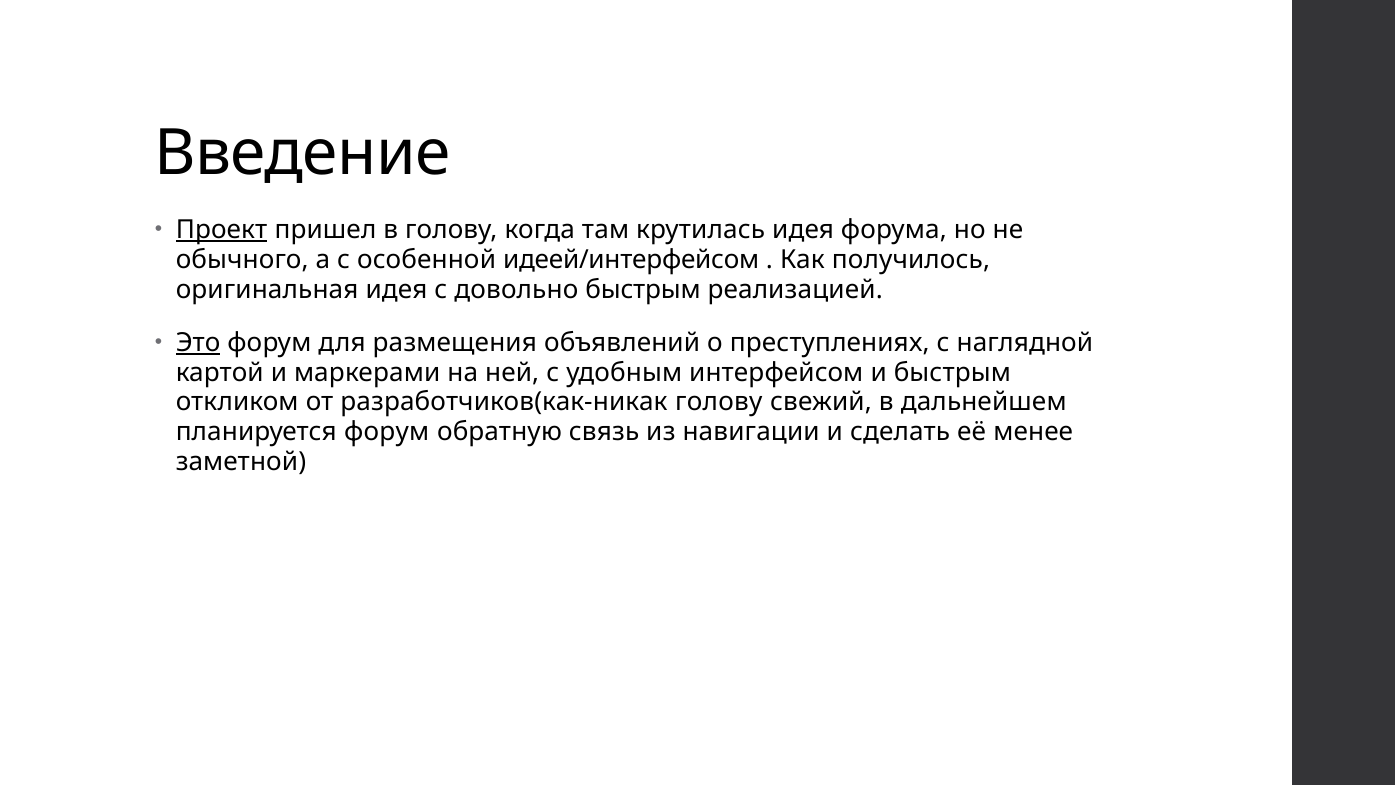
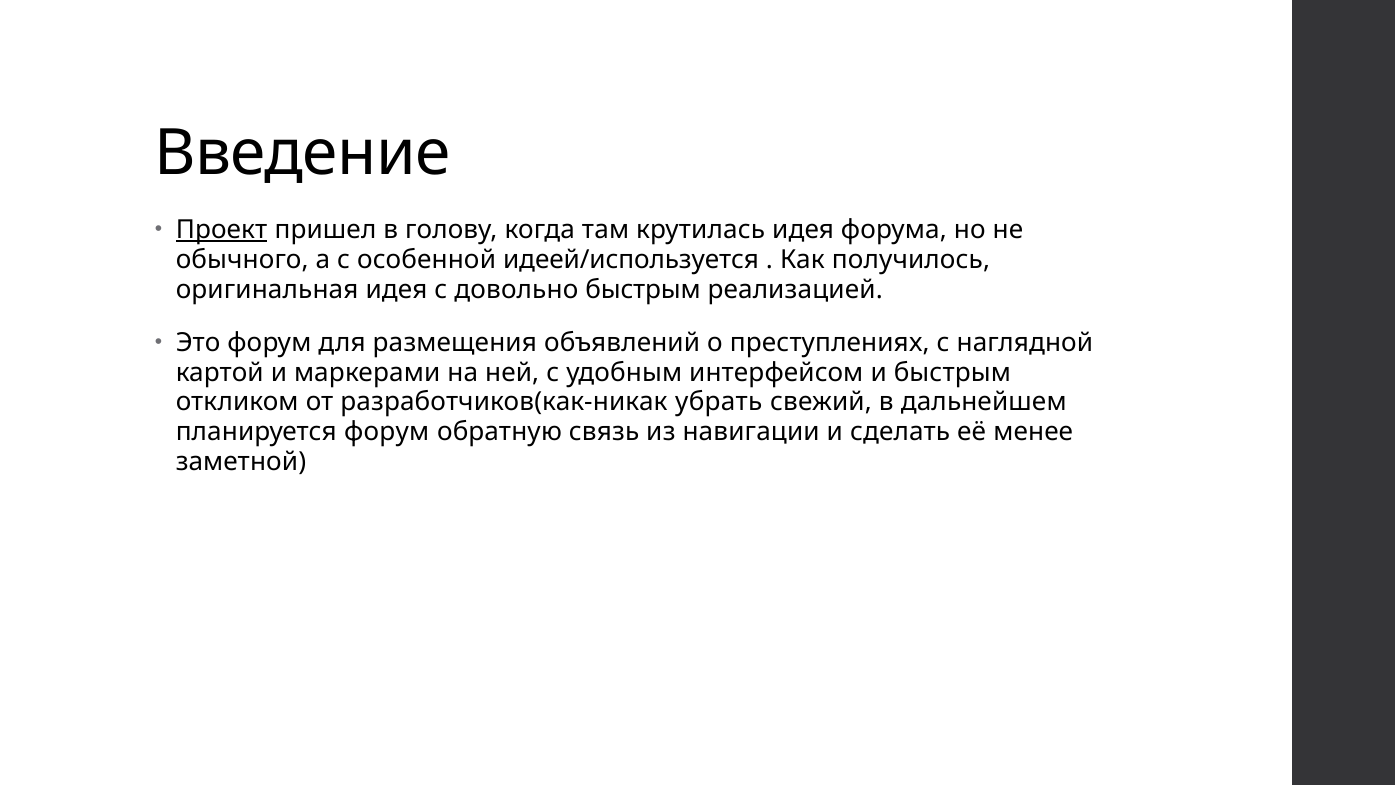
идеей/интерфейсом: идеей/интерфейсом -> идеей/используется (631, 260)
Это underline: present -> none (198, 342)
разработчиков(как-никак голову: голову -> убрать (719, 402)
